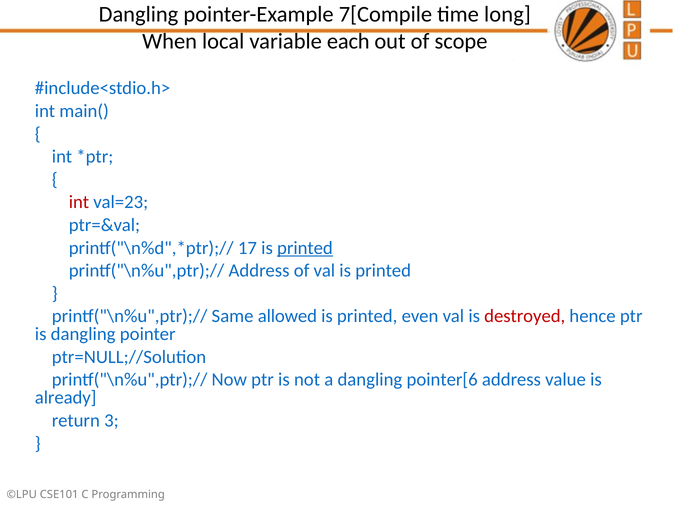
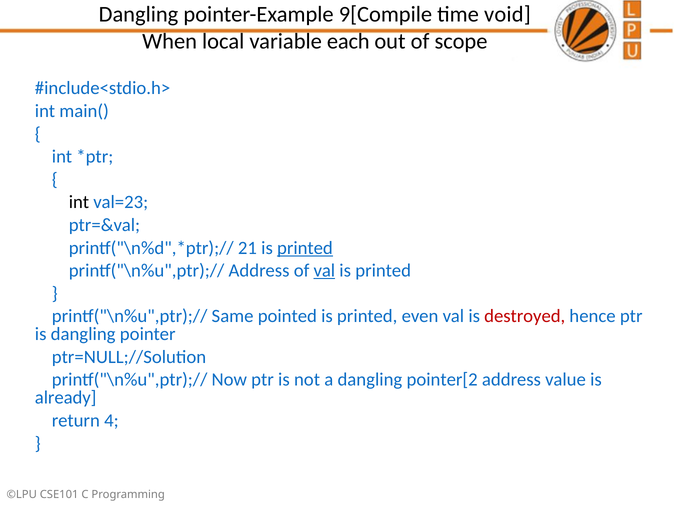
7[Compile: 7[Compile -> 9[Compile (385, 14)
long: long -> void (507, 14)
int colour: red -> black (79, 202)
17: 17 -> 21 (247, 248)
val underline: none -> present (324, 271)
allowed: allowed -> pointed (287, 316)
pointer[6: pointer[6 -> pointer[2 (442, 380)
3: 3 -> 4 (111, 421)
